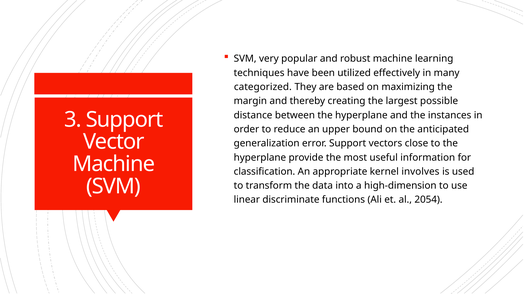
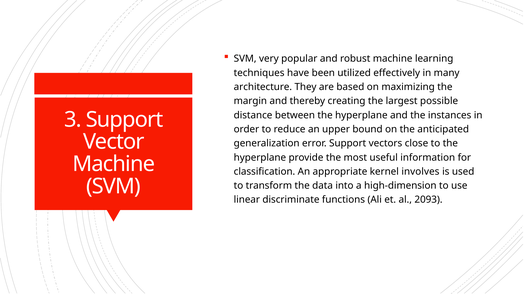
categorized: categorized -> architecture (263, 87)
2054: 2054 -> 2093 (429, 200)
